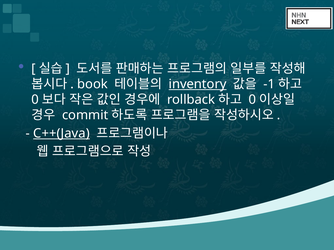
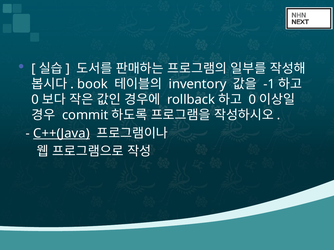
inventory underline: present -> none (198, 84)
